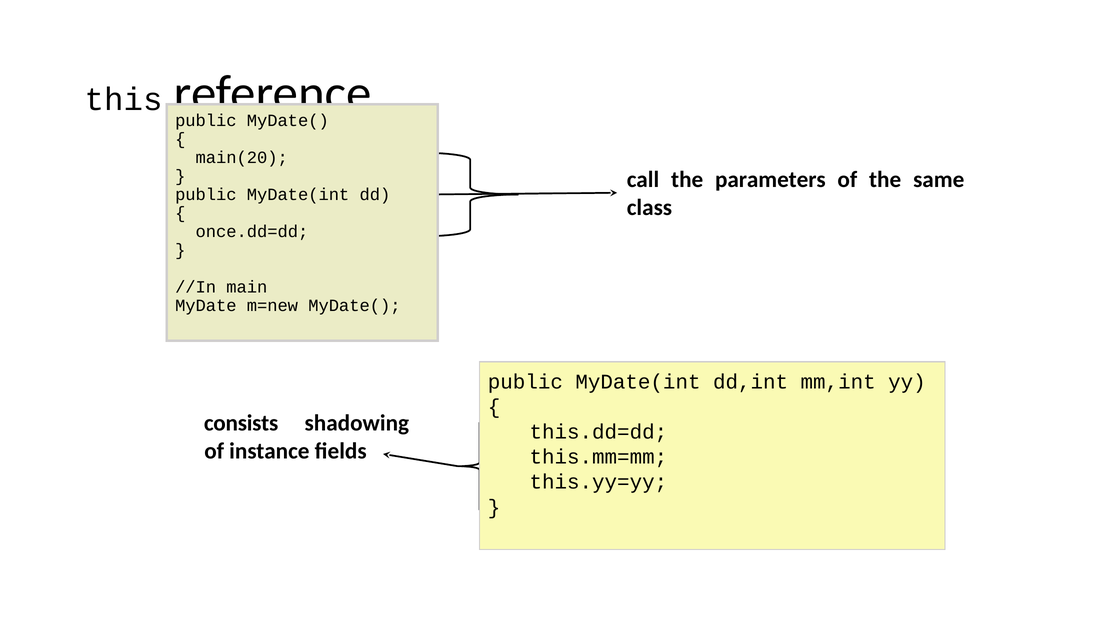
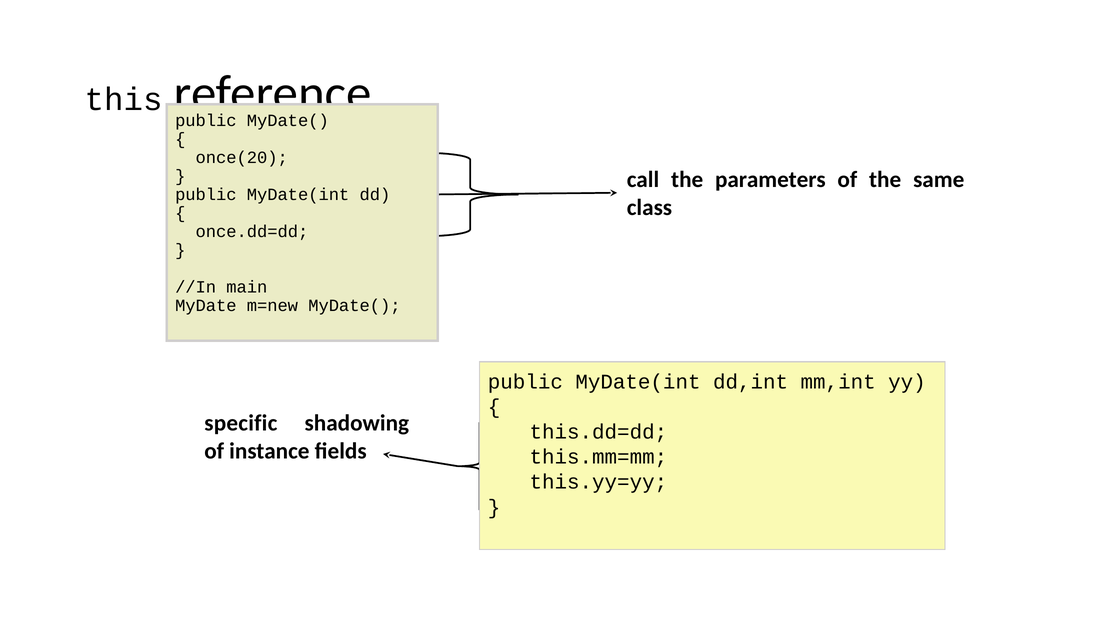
main(20: main(20 -> once(20 (242, 158)
consists: consists -> specific (241, 423)
